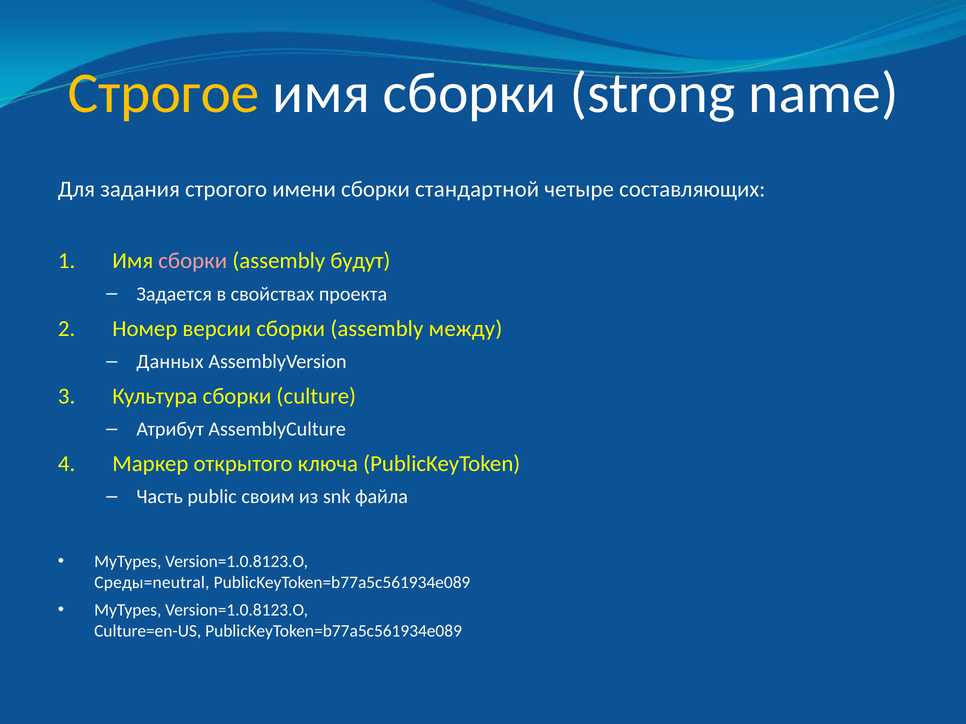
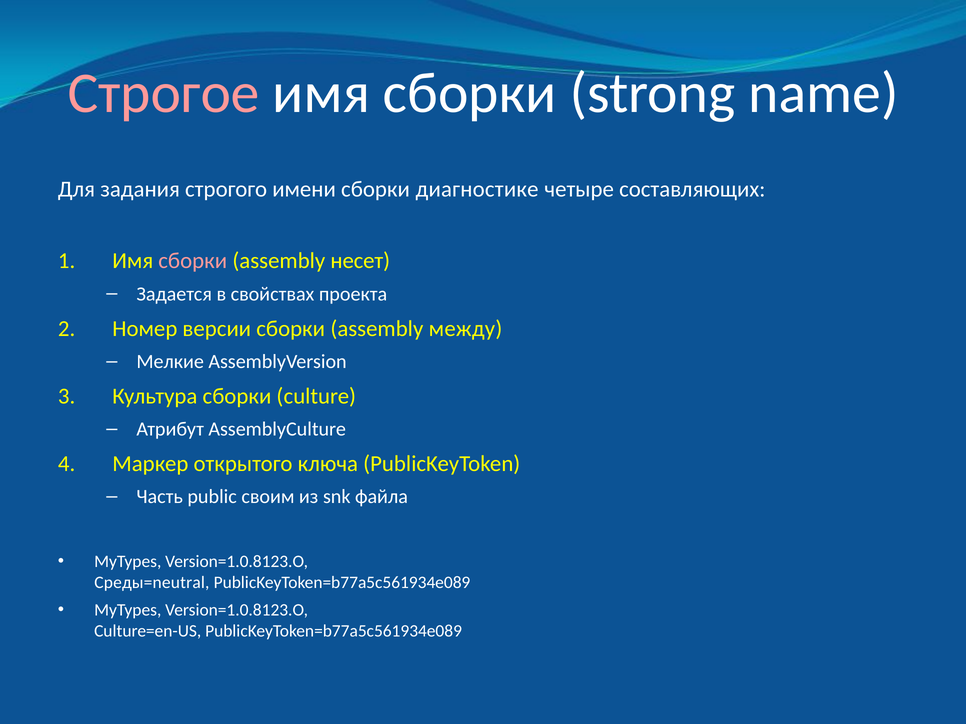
Строгое colour: yellow -> pink (164, 93)
стандартной: стандартной -> диагностике (477, 189)
будут: будут -> несет (360, 261)
Данных: Данных -> Мелкие (170, 362)
